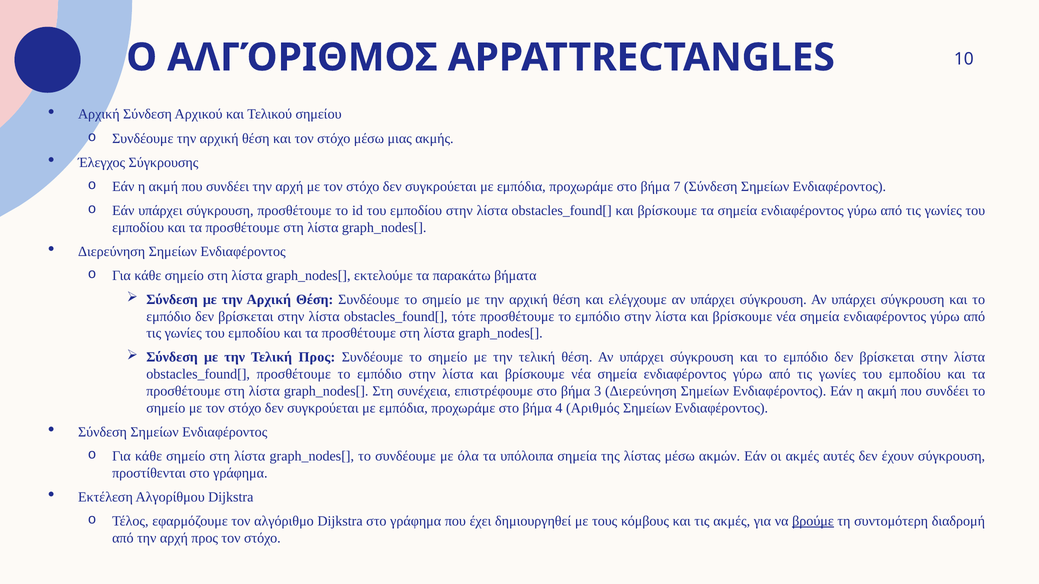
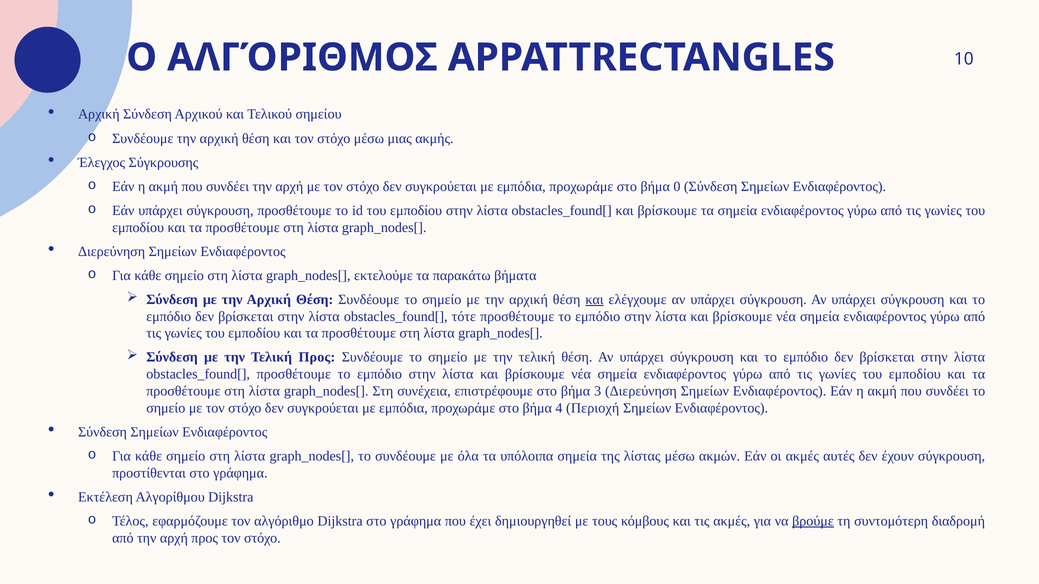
7: 7 -> 0 (677, 187)
και underline: none -> present (595, 300)
Αριθμός: Αριθμός -> Περιοχή (593, 408)
